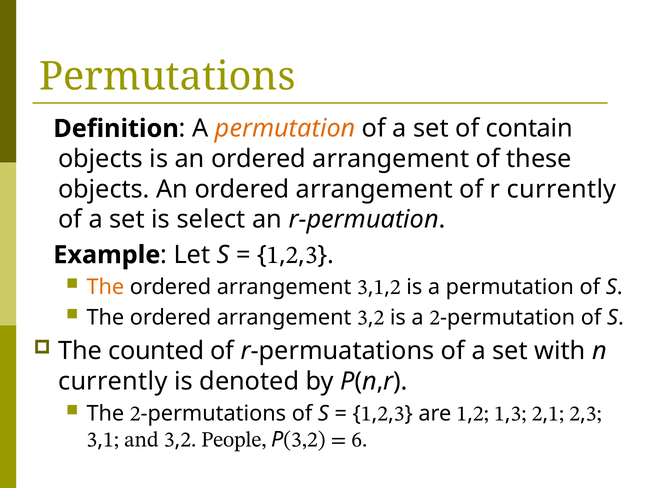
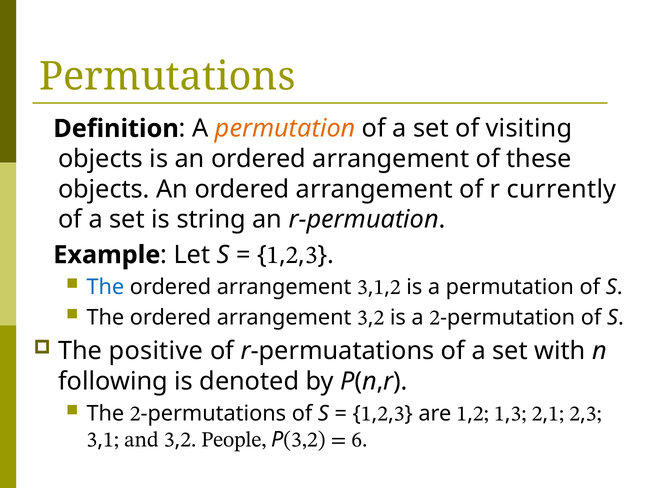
contain: contain -> visiting (529, 129)
select: select -> string (211, 220)
The colour: orange -> blue (105, 287)
counted: counted -> positive (156, 351)
currently: currently -> following (113, 381)
